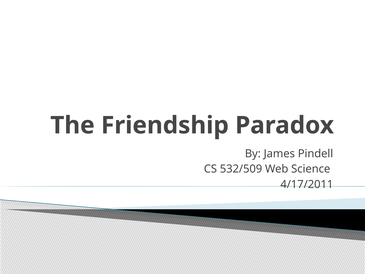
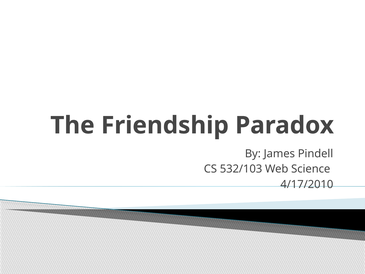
532/509: 532/509 -> 532/103 (241, 169)
4/17/2011: 4/17/2011 -> 4/17/2010 (307, 184)
